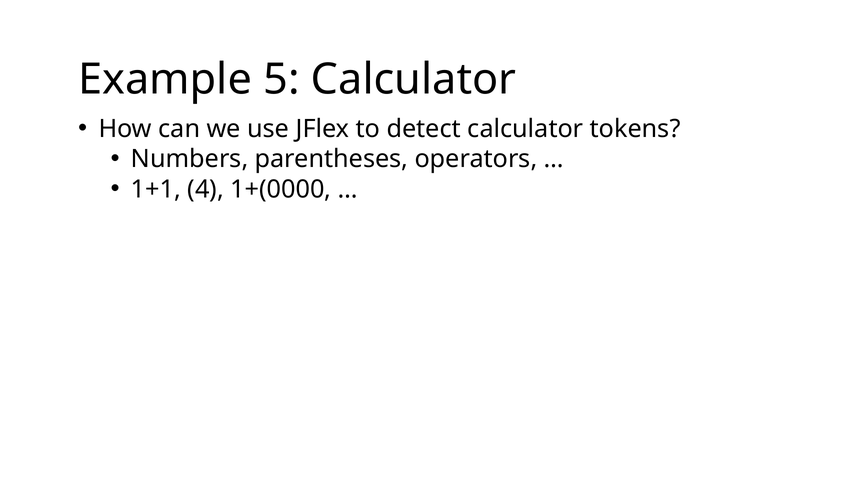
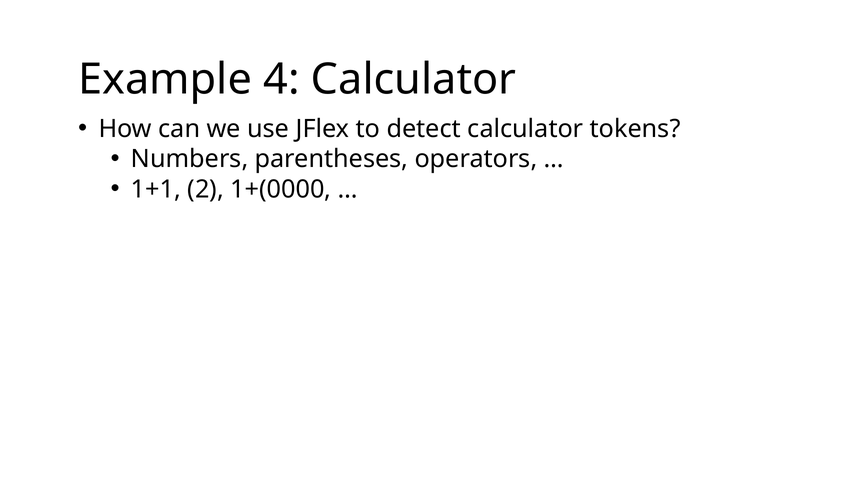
5: 5 -> 4 (281, 80)
4: 4 -> 2 (206, 189)
